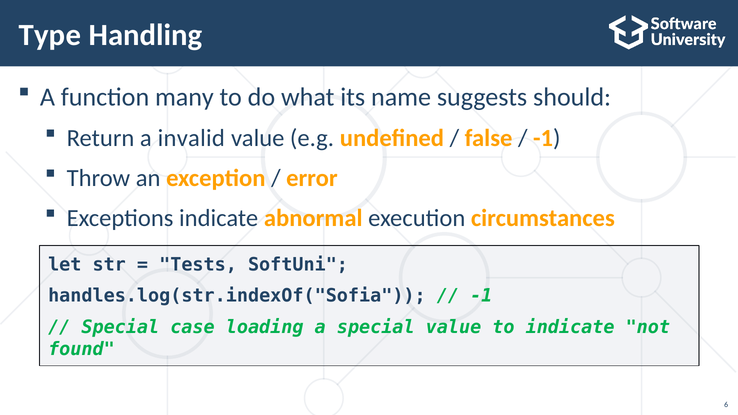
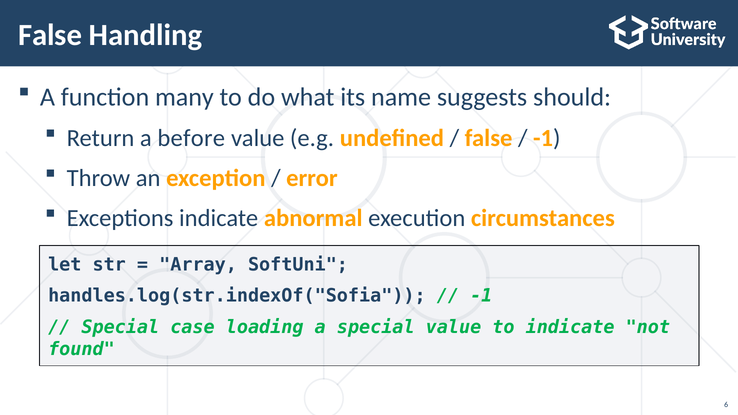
Type: Type -> False (50, 35)
invalid: invalid -> before (191, 138)
Tests: Tests -> Array (198, 265)
